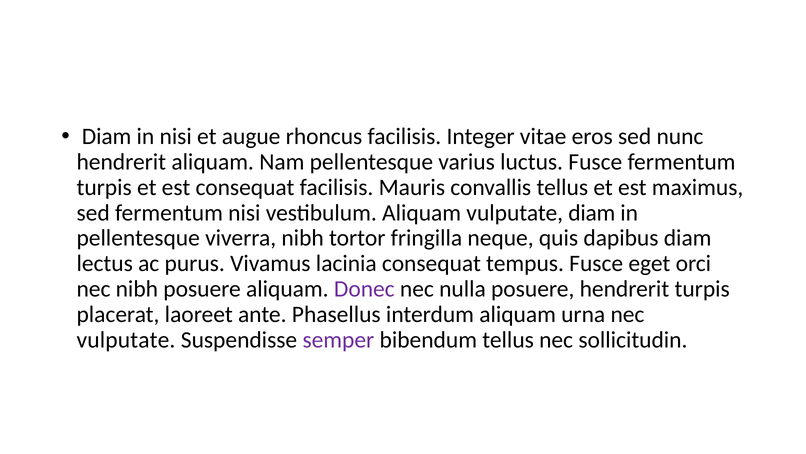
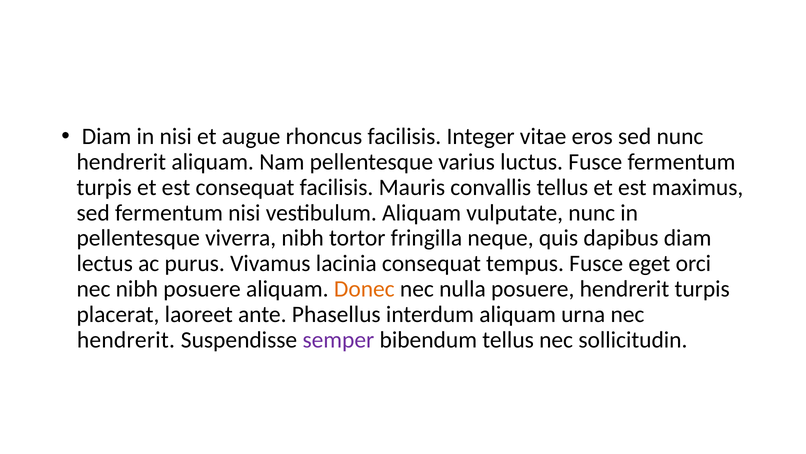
vulputate diam: diam -> nunc (592, 212)
Donec colour: purple -> orange (364, 289)
vulputate: vulputate -> hendrerit (126, 339)
